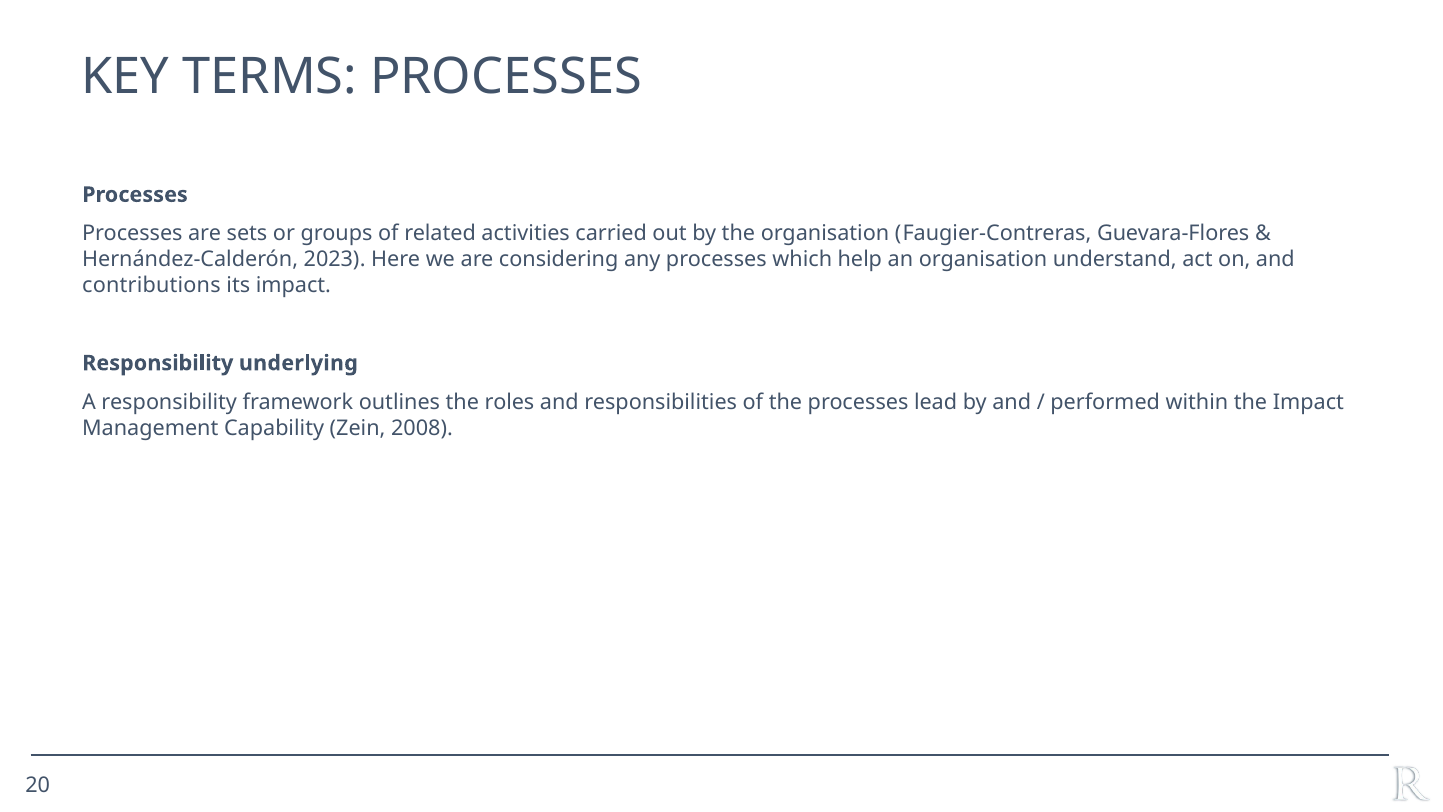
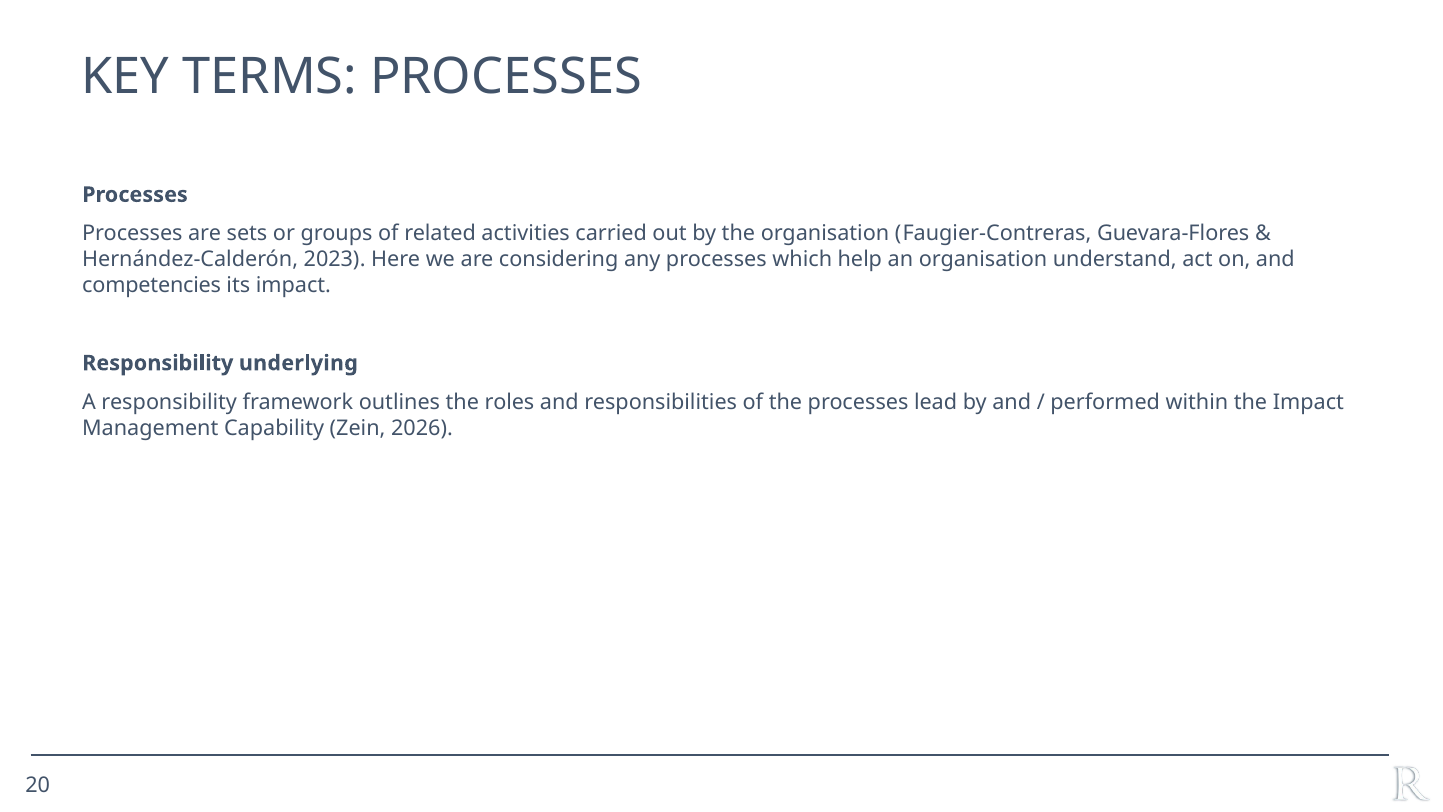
contributions: contributions -> competencies (152, 285)
2008: 2008 -> 2026 (422, 428)
